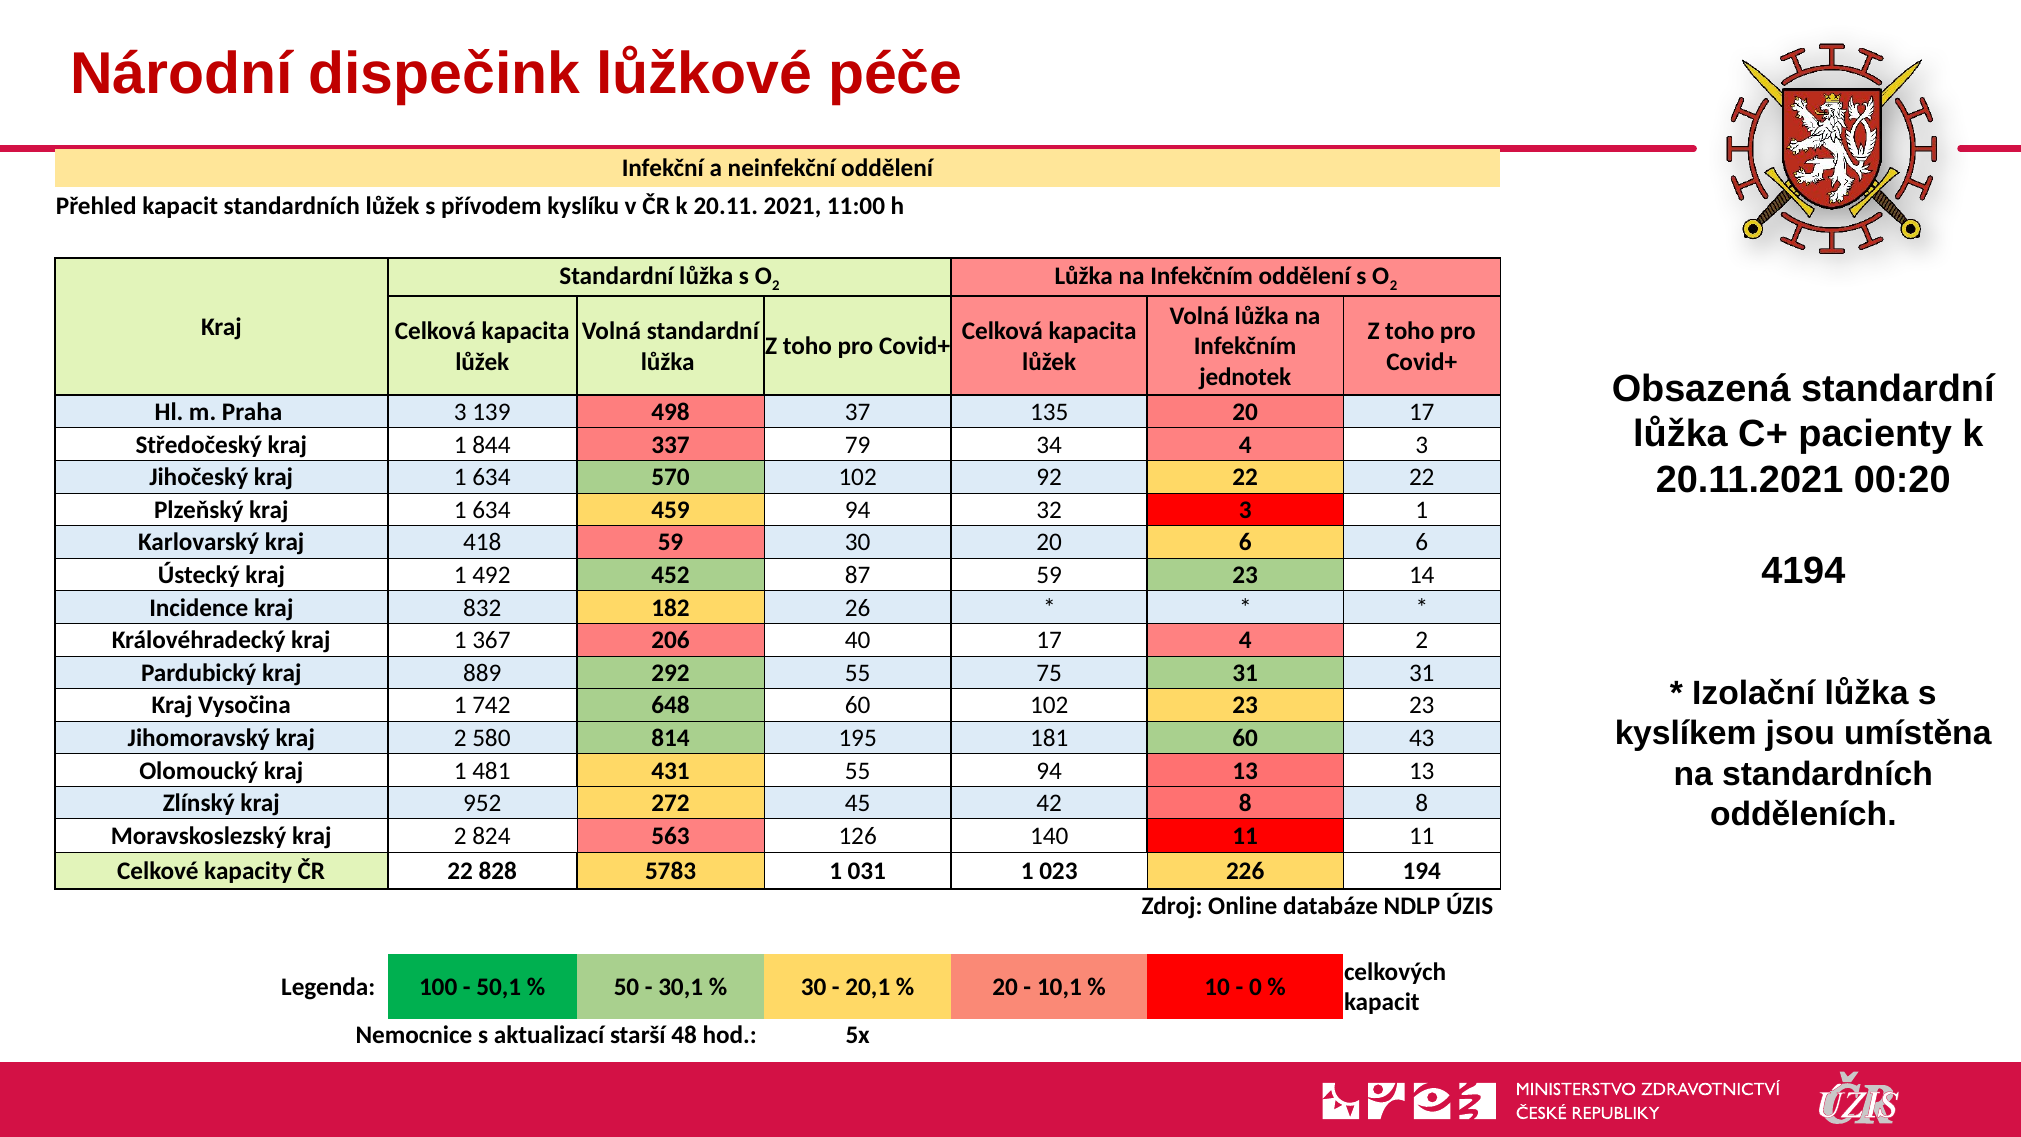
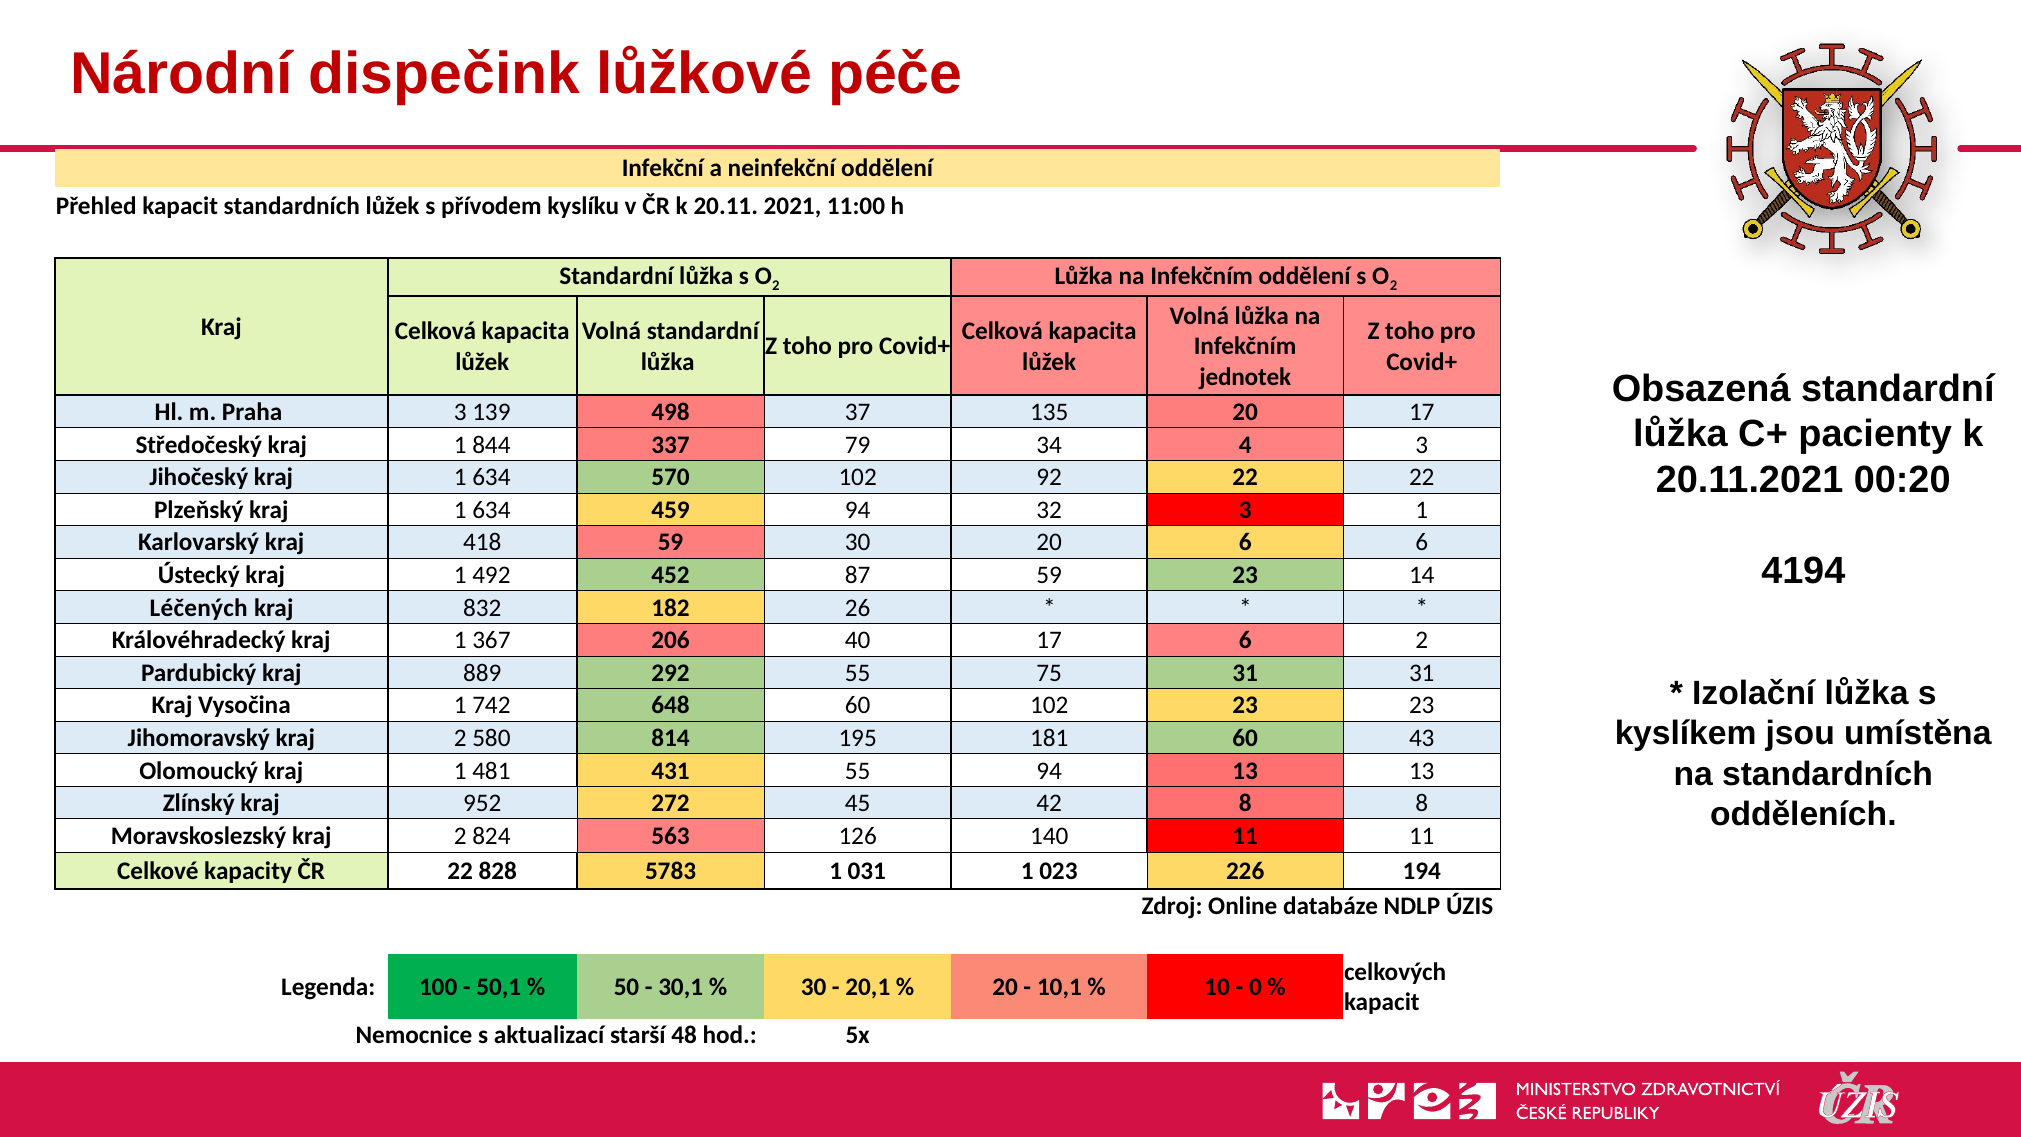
Incidence: Incidence -> Léčených (199, 608)
17 4: 4 -> 6 (1245, 640)
